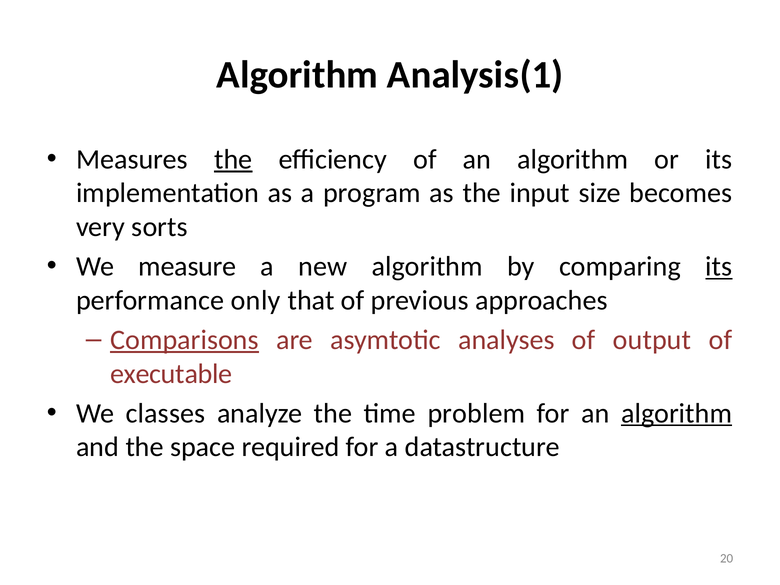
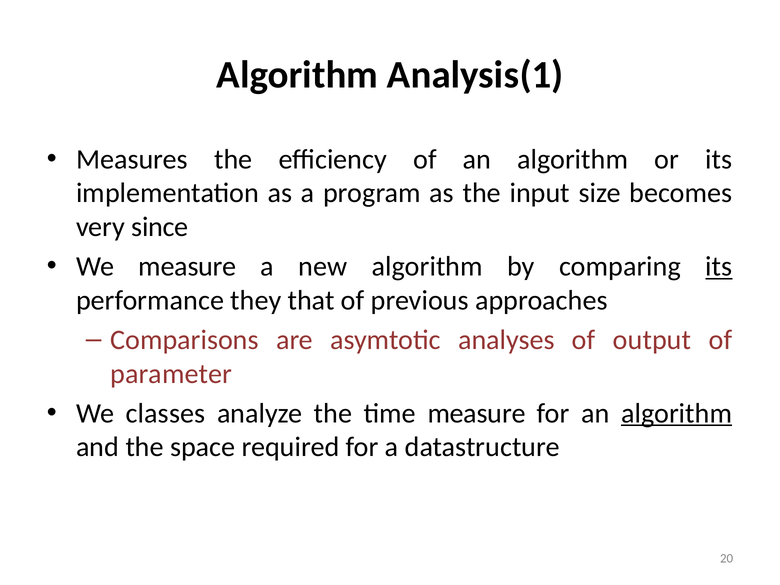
the underline: present -> none (233, 159)
sorts: sorts -> since (160, 227)
only: only -> they (256, 300)
Comparisons underline: present -> none (184, 340)
executable: executable -> parameter (171, 374)
time problem: problem -> measure (477, 413)
